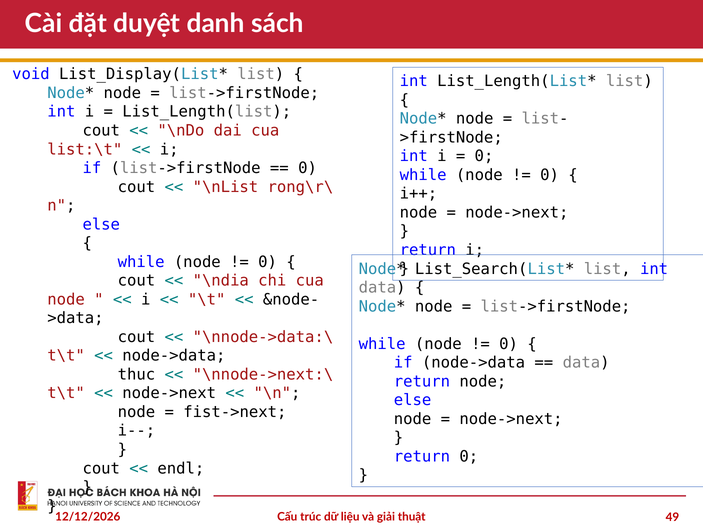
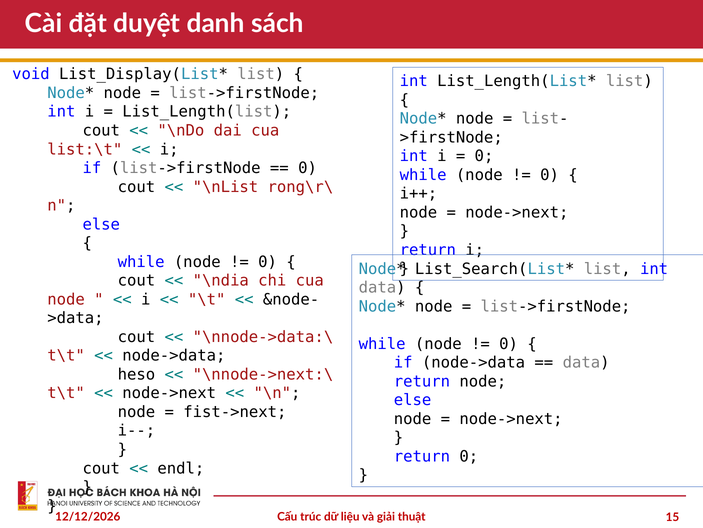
thuc: thuc -> heso (136, 374)
49: 49 -> 15 (672, 517)
